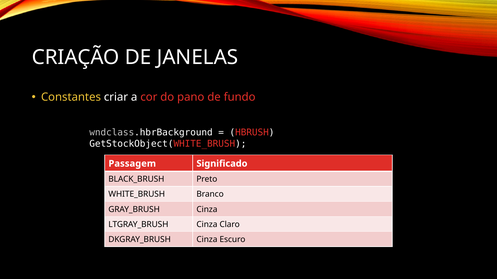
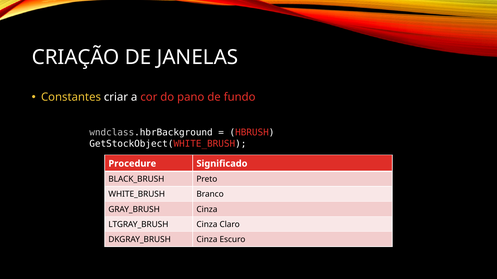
Passagem: Passagem -> Procedure (132, 164)
